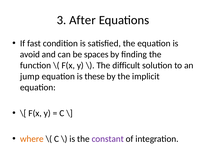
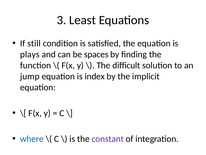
After: After -> Least (83, 20)
fast: fast -> still (34, 43)
avoid: avoid -> plays (30, 54)
is these: these -> index (95, 76)
where colour: orange -> blue (32, 138)
